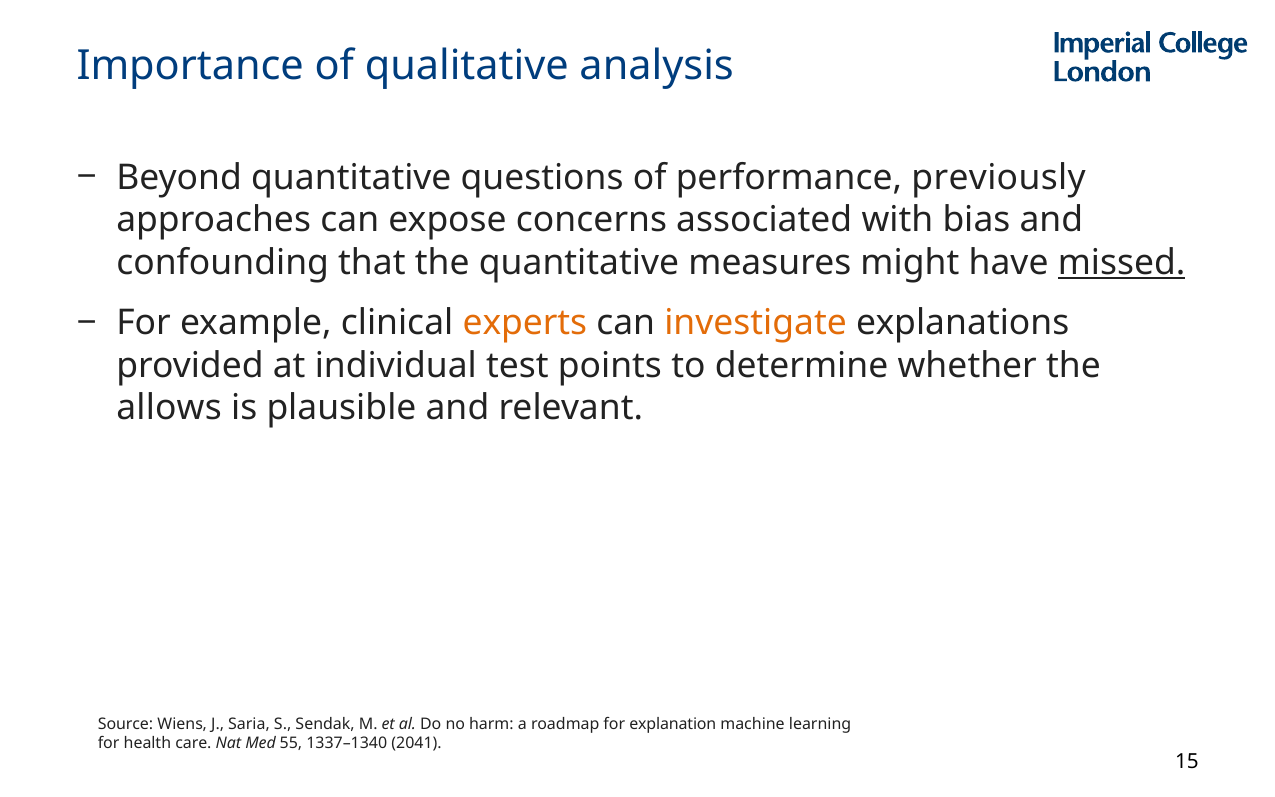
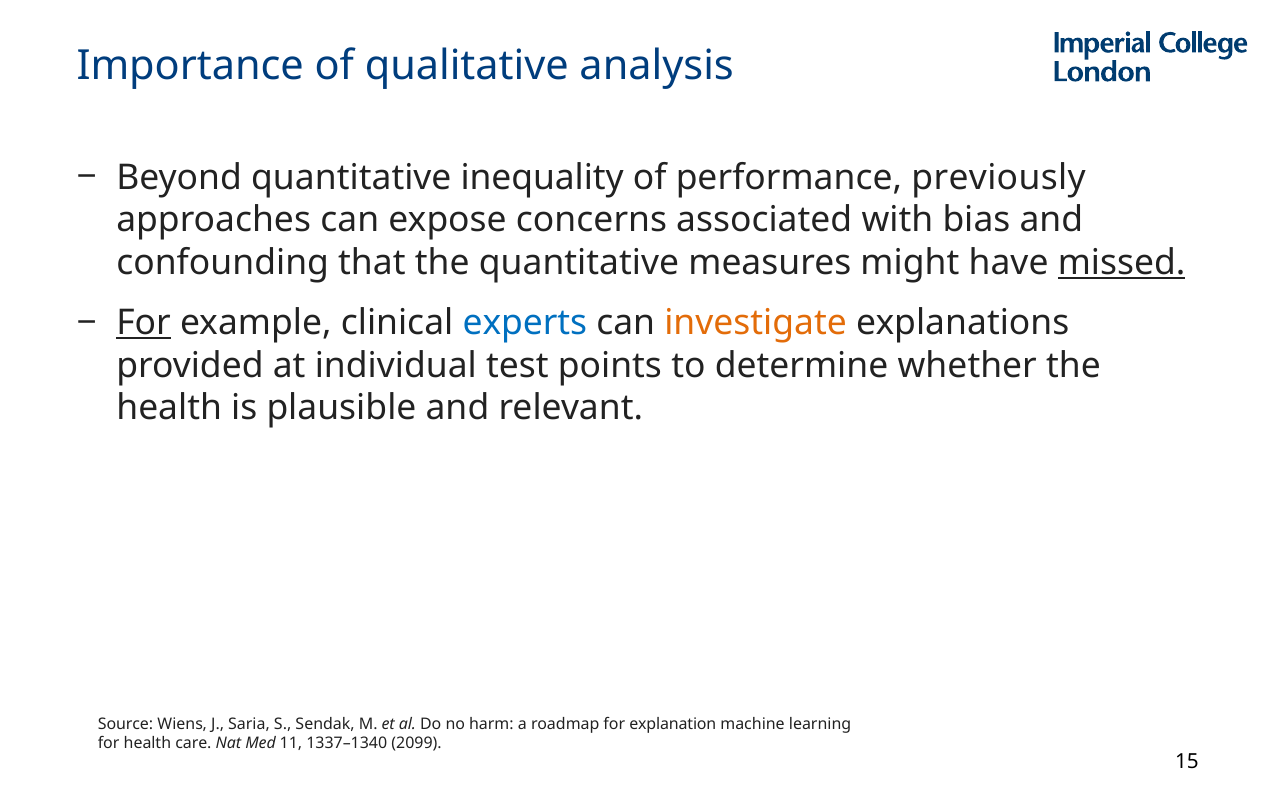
questions: questions -> inequality (542, 177)
For underline: none -> present (144, 323)
experts colour: orange -> blue (525, 323)
allows: allows -> health (169, 408)
55: 55 -> 11 (291, 743)
2041: 2041 -> 2099 (417, 743)
